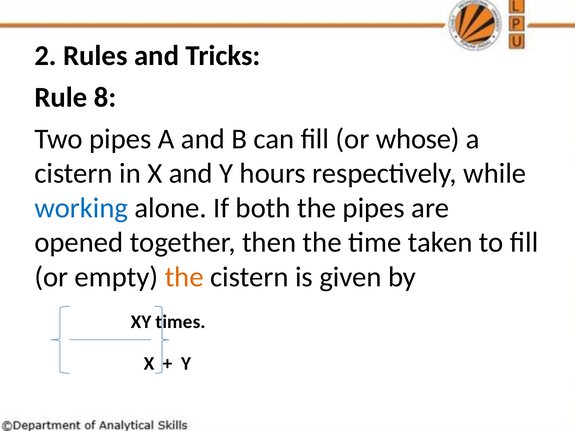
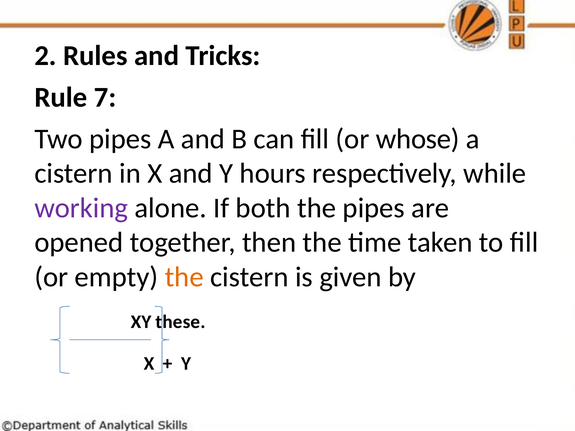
8: 8 -> 7 (105, 97)
working colour: blue -> purple (81, 208)
times: times -> these (181, 322)
